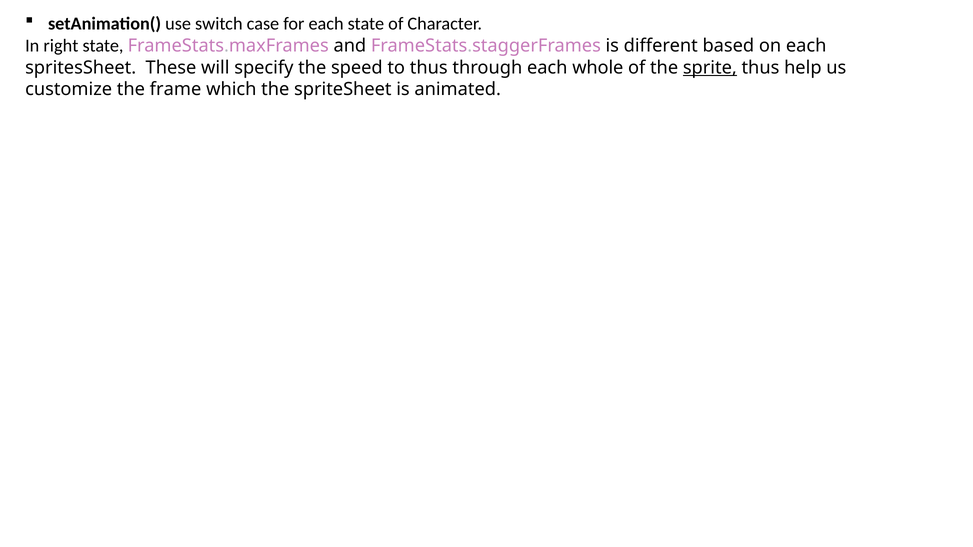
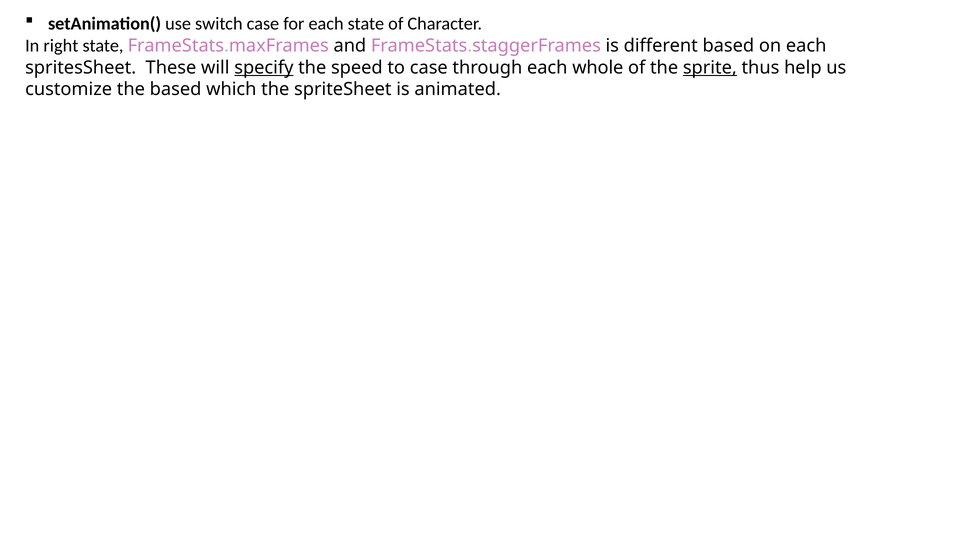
specify underline: none -> present (264, 68)
to thus: thus -> case (429, 68)
the frame: frame -> based (176, 89)
